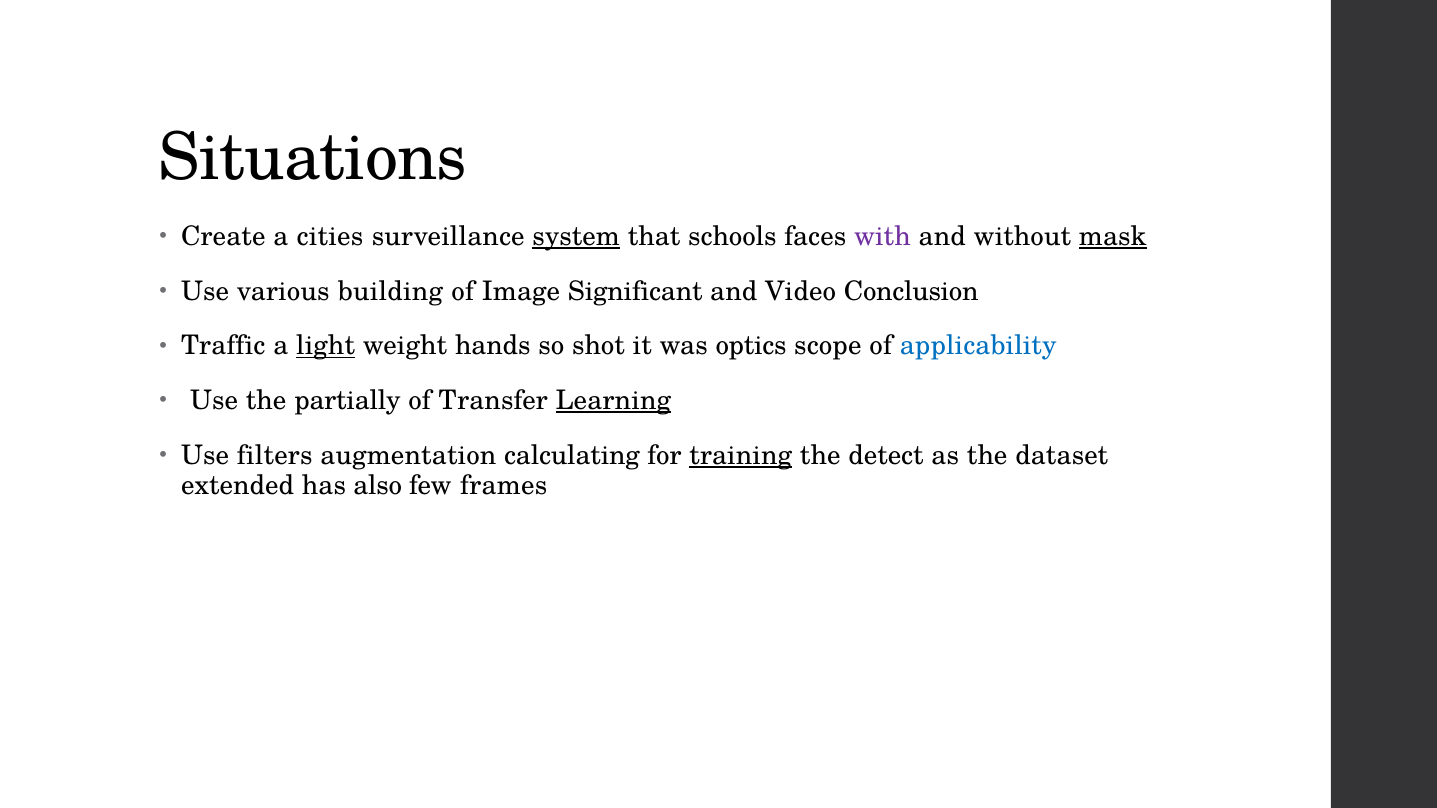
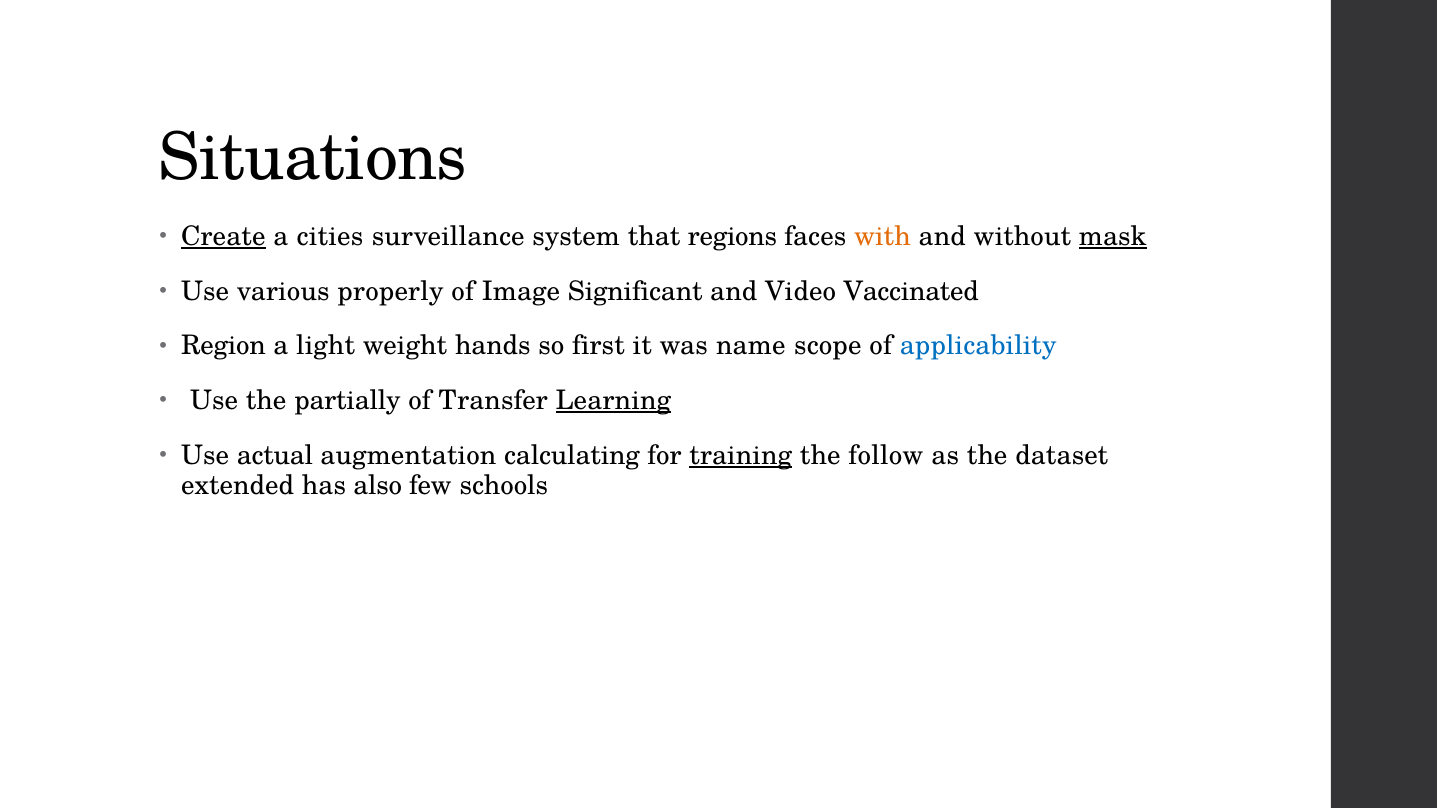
Create underline: none -> present (223, 237)
system underline: present -> none (576, 237)
schools: schools -> regions (733, 237)
with colour: purple -> orange (882, 237)
building: building -> properly (390, 291)
Conclusion: Conclusion -> Vaccinated (911, 291)
Traffic: Traffic -> Region (223, 346)
light underline: present -> none (326, 346)
shot: shot -> first (598, 346)
optics: optics -> name (751, 346)
filters: filters -> actual (275, 455)
detect: detect -> follow (886, 455)
frames: frames -> schools (504, 486)
